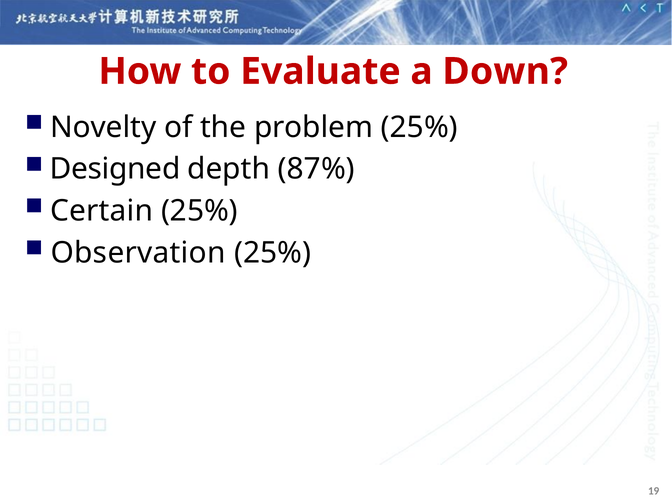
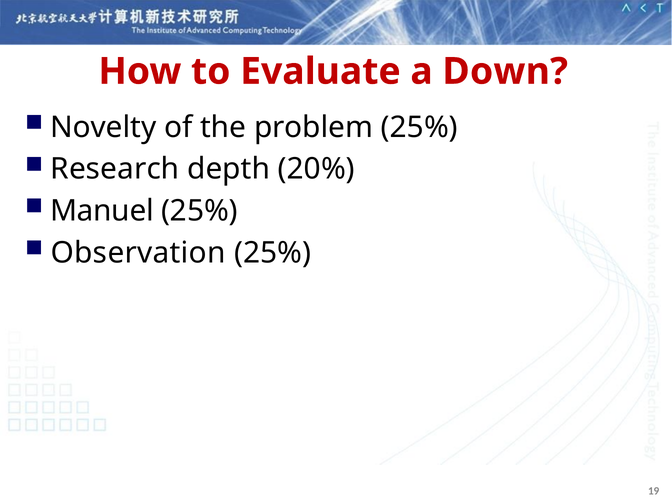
Designed: Designed -> Research (115, 169)
87%: 87% -> 20% (316, 169)
Certain: Certain -> Manuel (102, 211)
